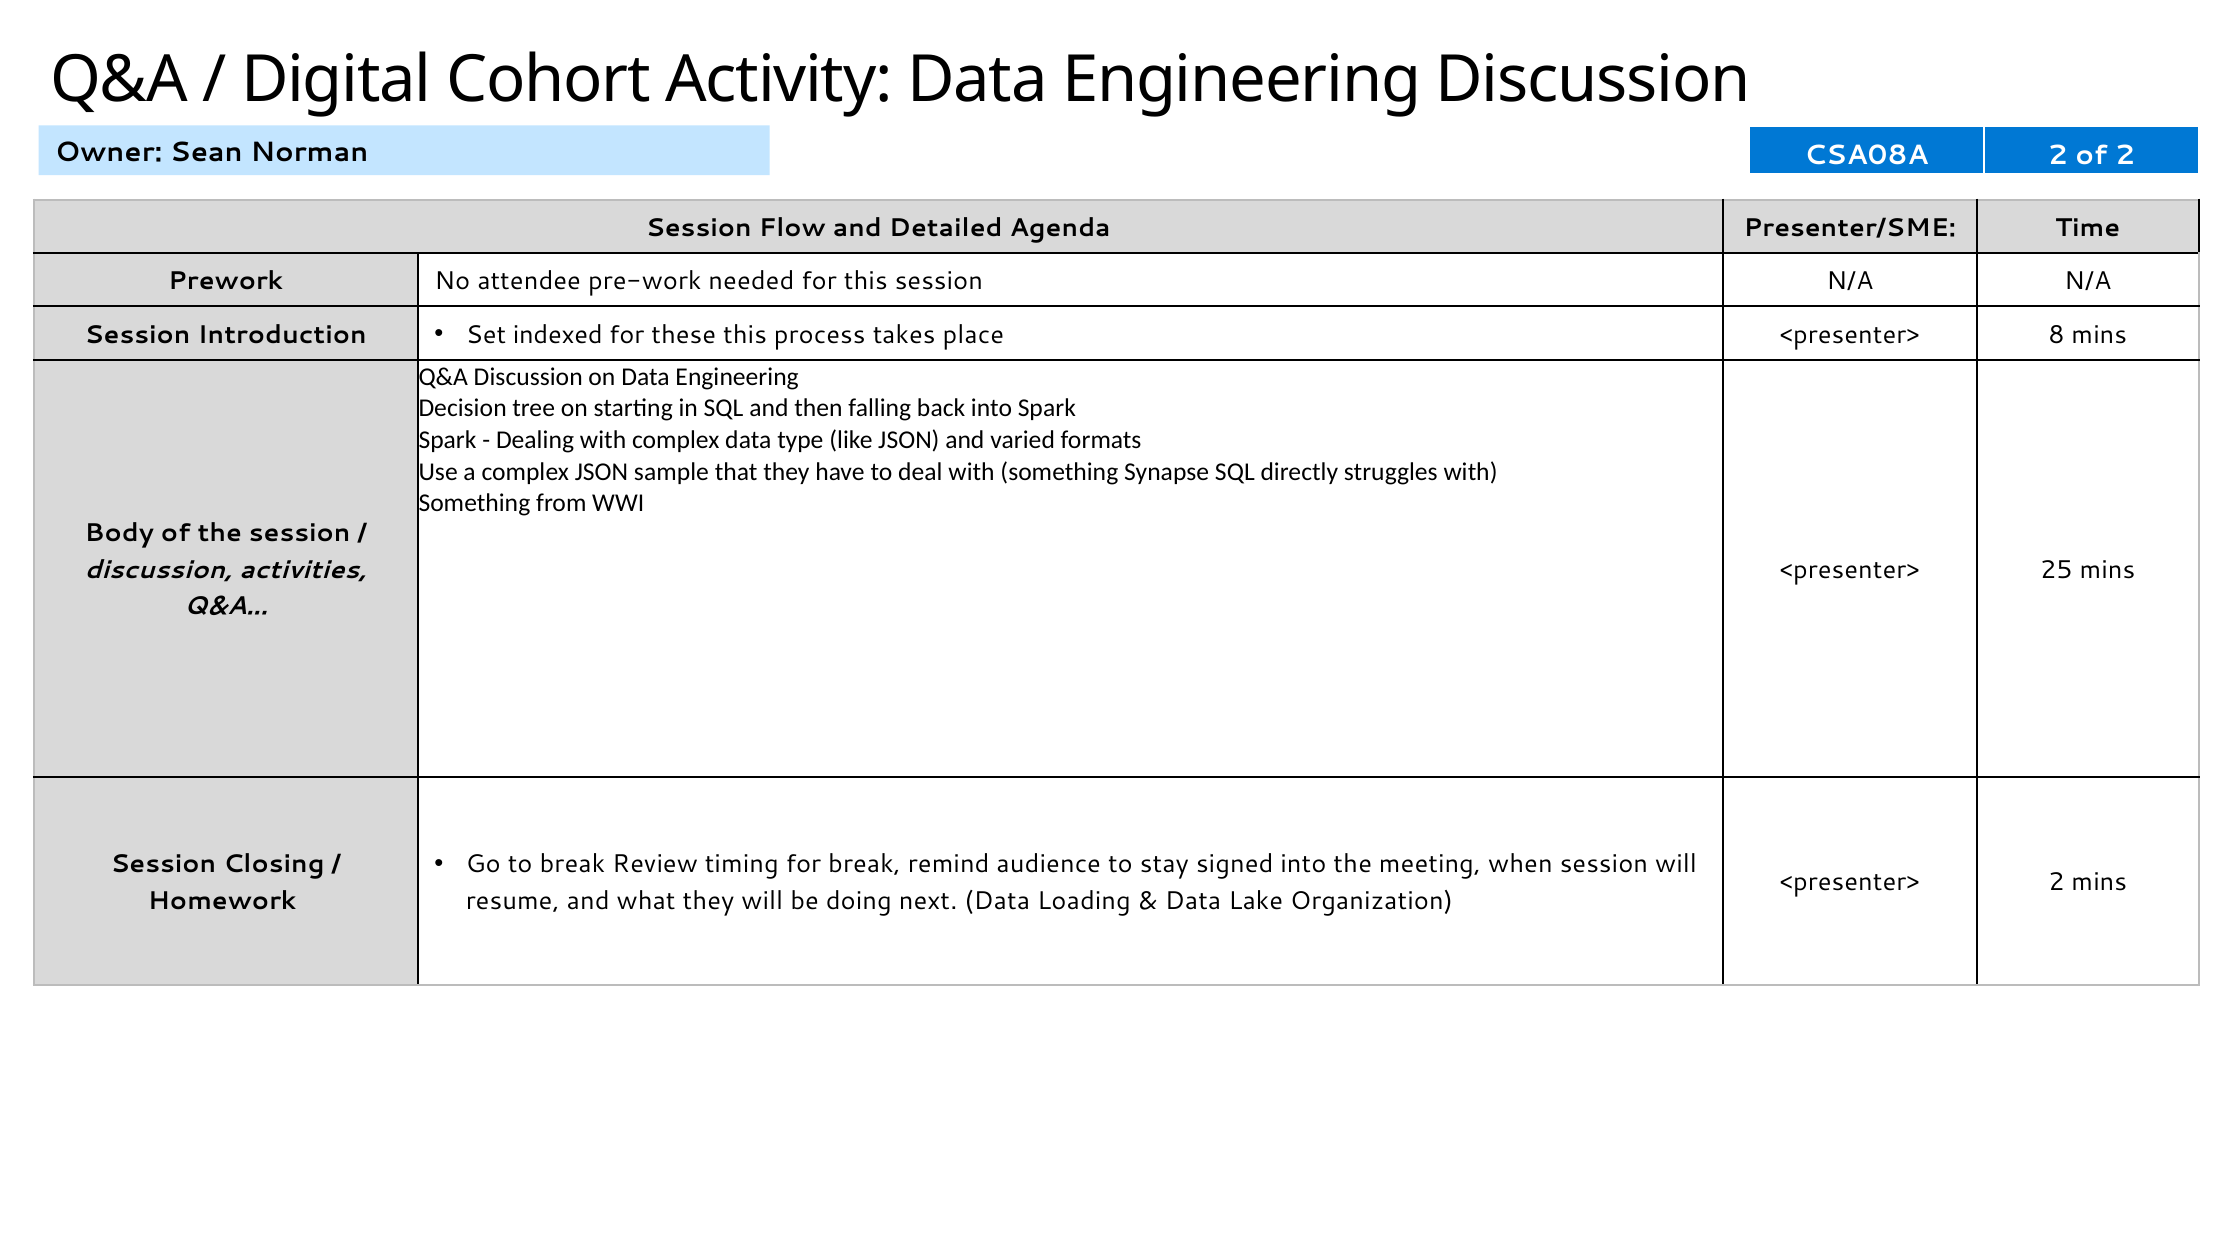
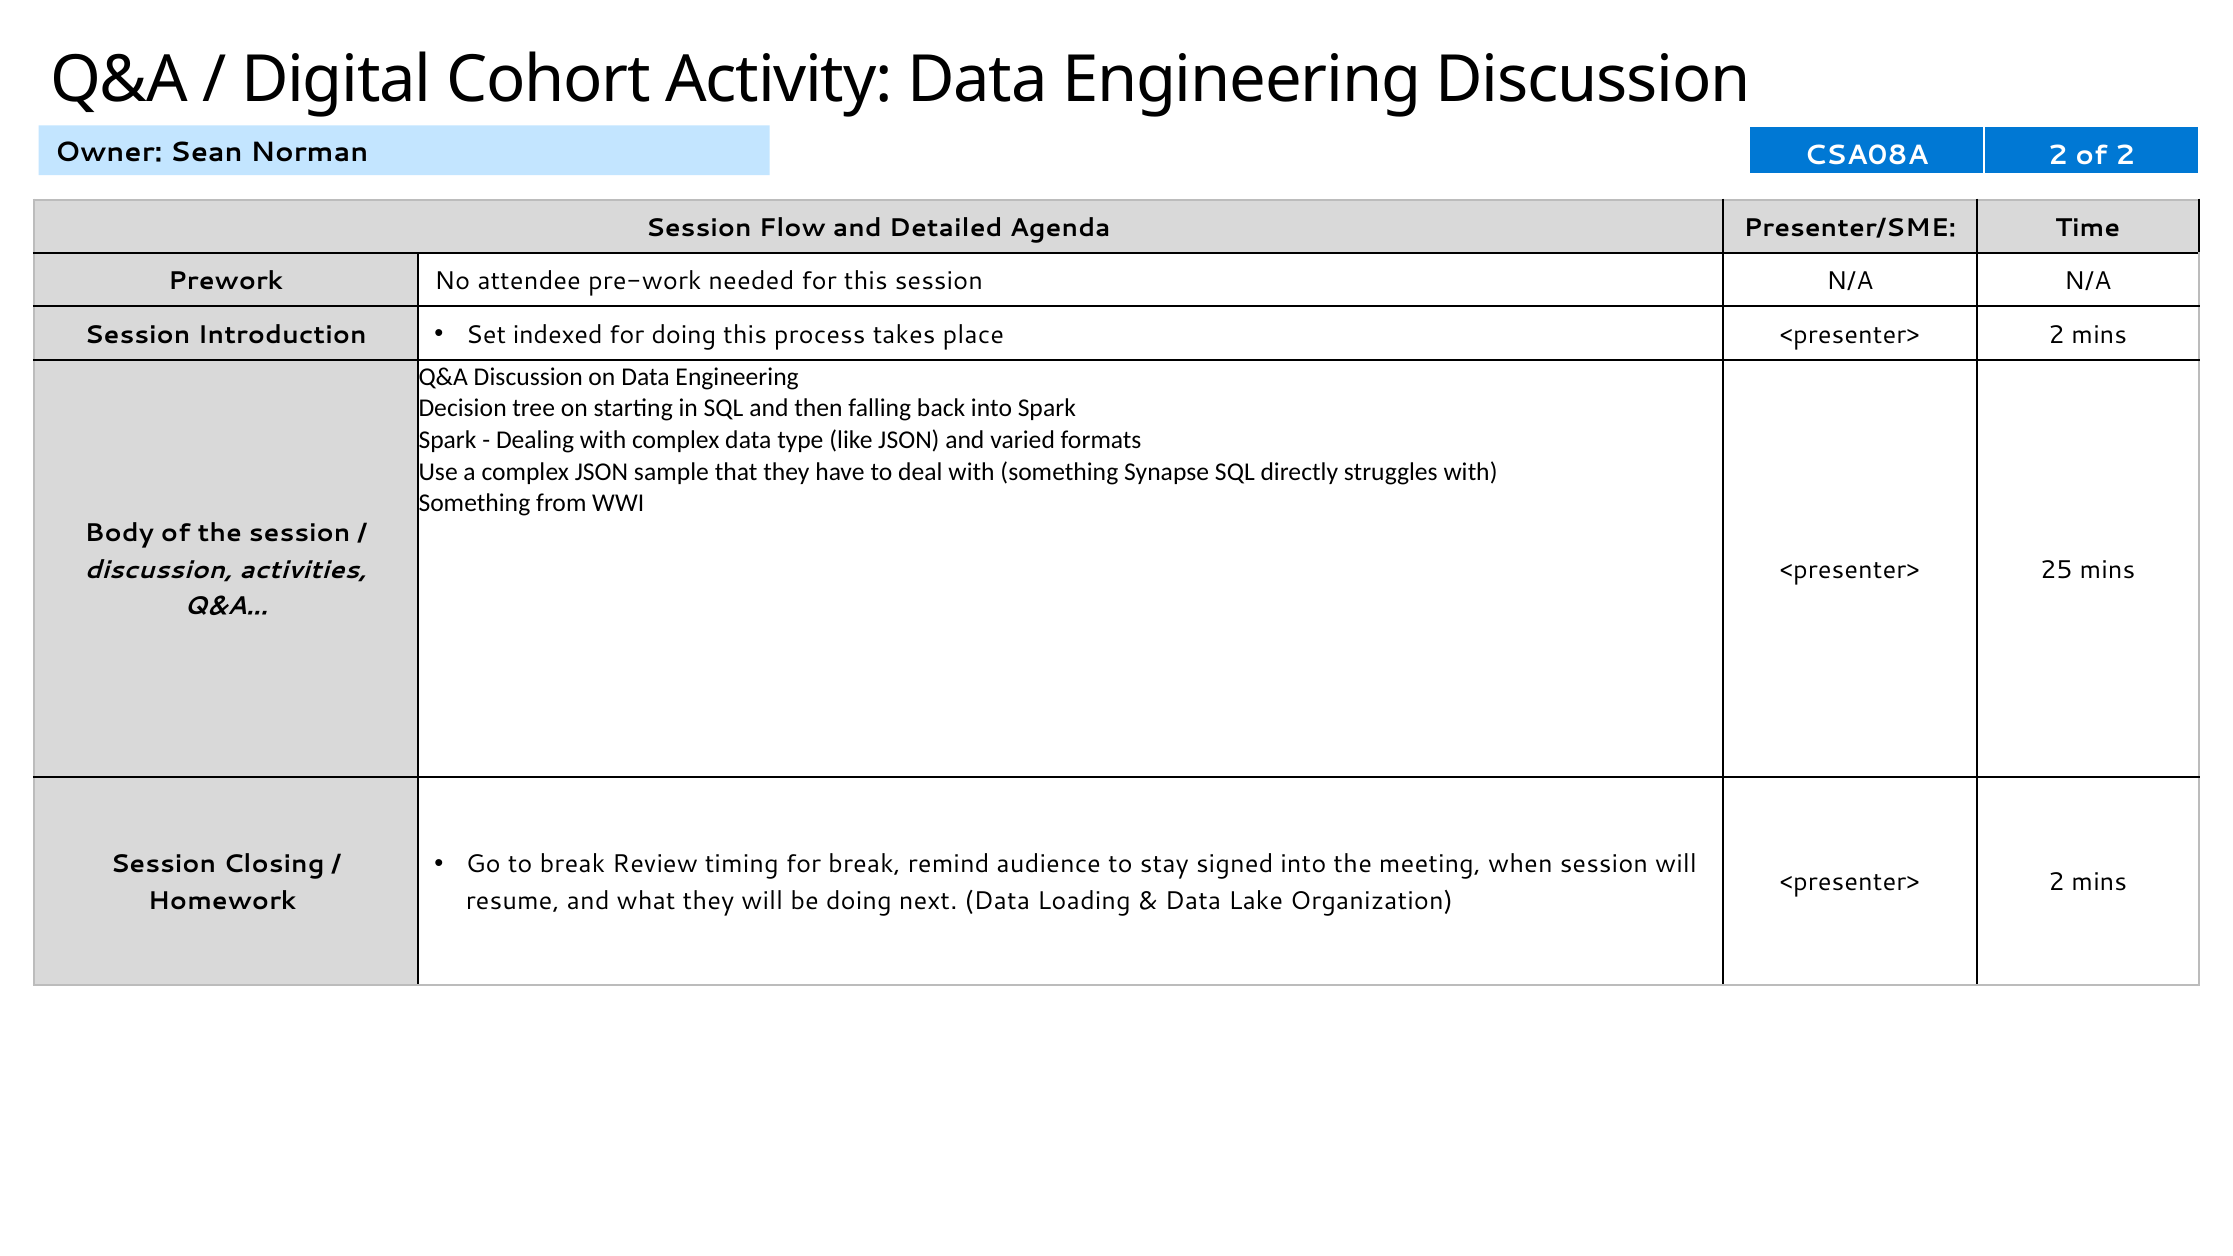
for these: these -> doing (684, 335)
place <presenter> 8: 8 -> 2 (2056, 335)
